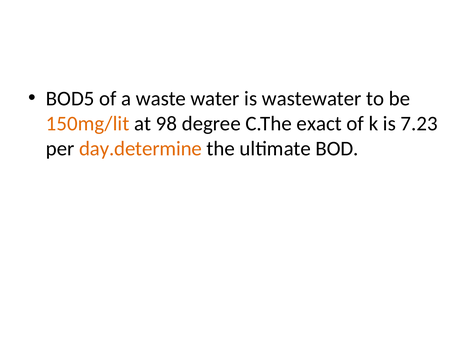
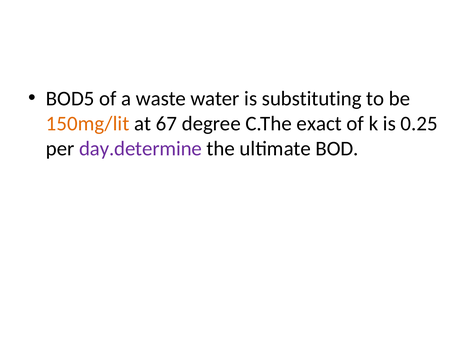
wastewater: wastewater -> substituting (312, 99)
98: 98 -> 67 (166, 124)
7.23: 7.23 -> 0.25 (419, 124)
day.determine colour: orange -> purple (141, 149)
